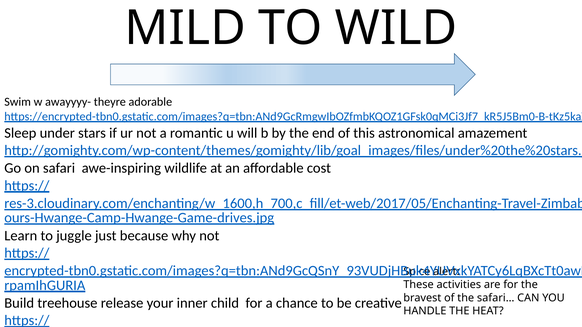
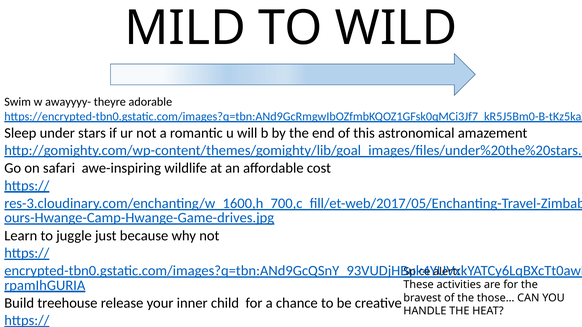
safari…: safari… -> those… (496, 298)
